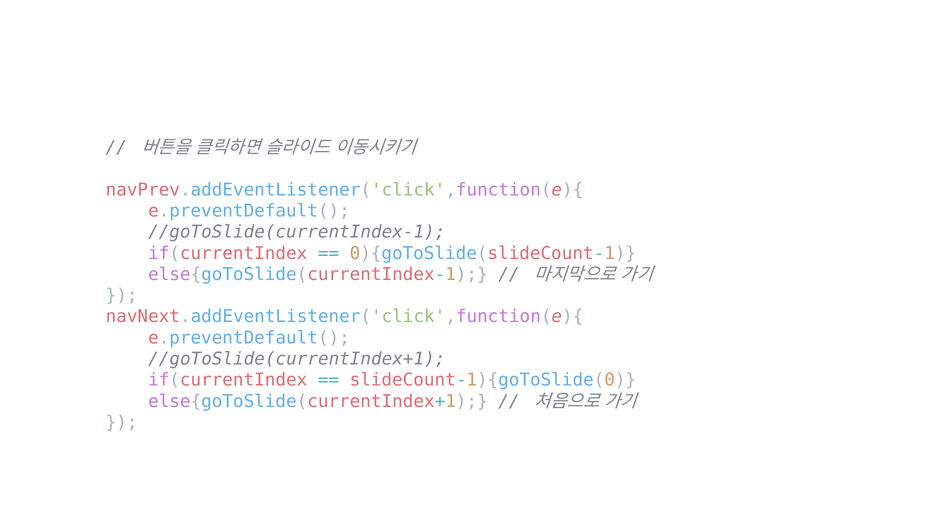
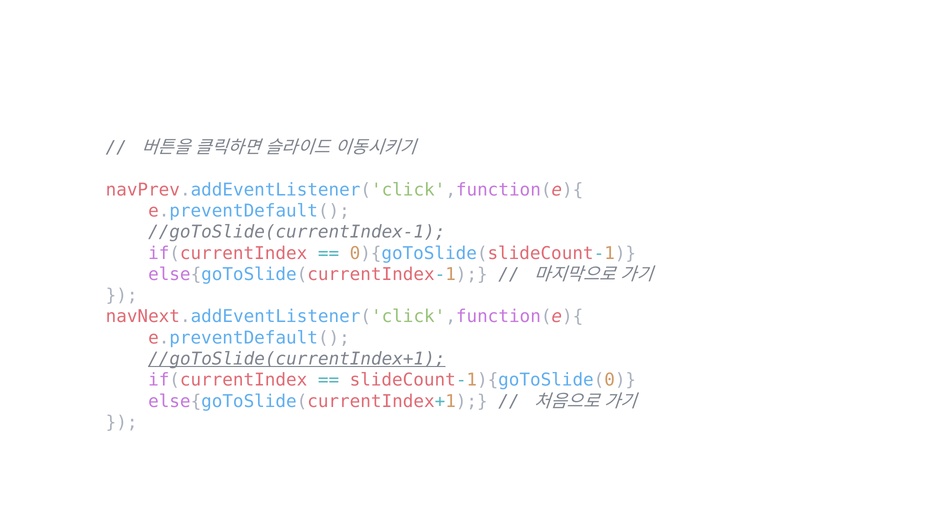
//goToSlide(currentIndex+1 underline: none -> present (297, 359)
